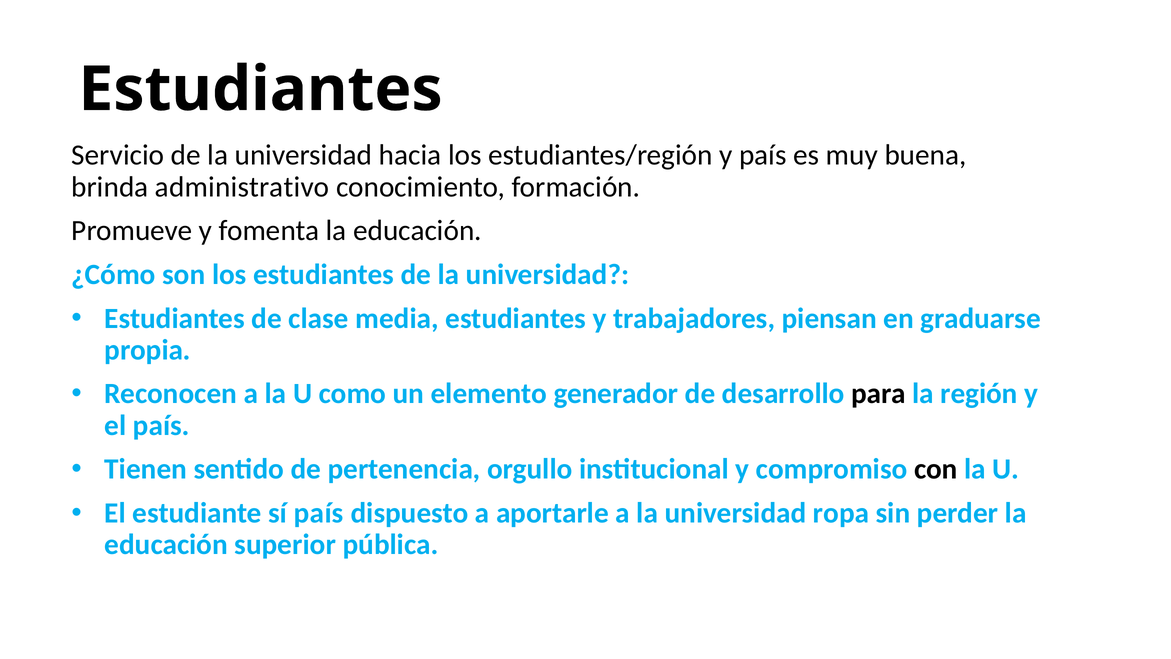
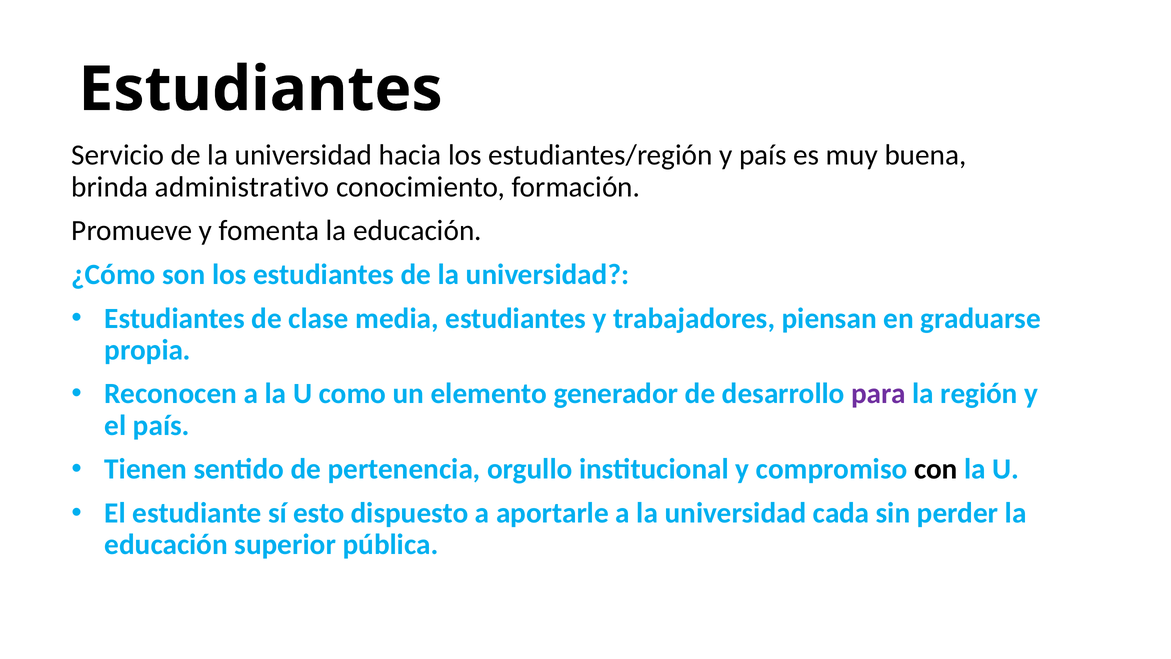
para colour: black -> purple (879, 394)
sí país: país -> esto (319, 513)
ropa: ropa -> cada (841, 513)
